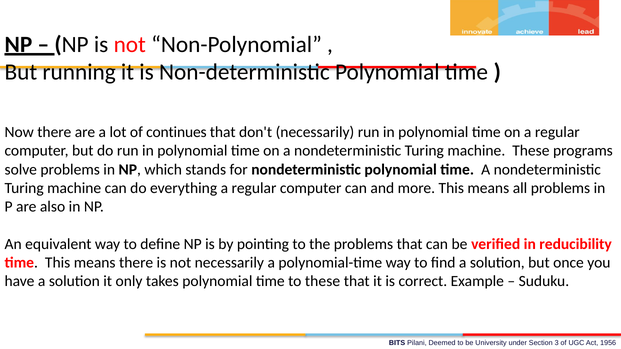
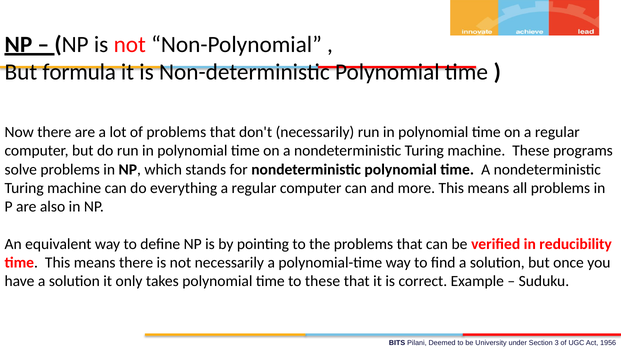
running: running -> formula (79, 72)
of continues: continues -> problems (176, 132)
